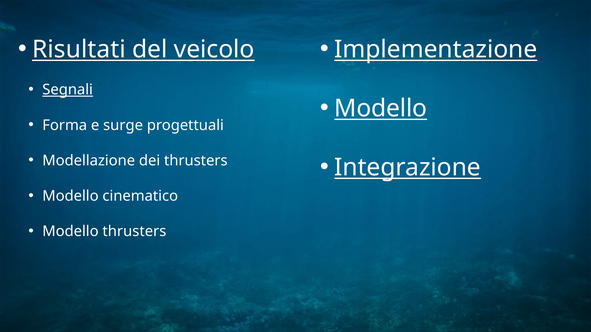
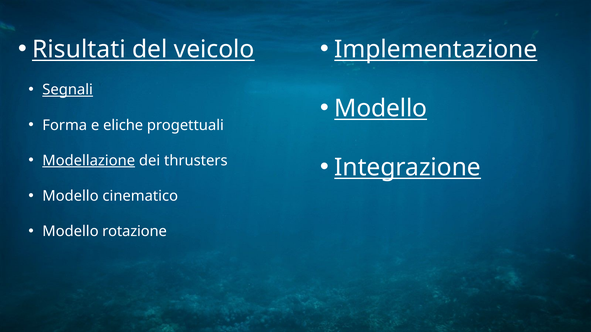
surge: surge -> eliche (123, 125)
Modellazione underline: none -> present (89, 161)
Modello thrusters: thrusters -> rotazione (135, 232)
